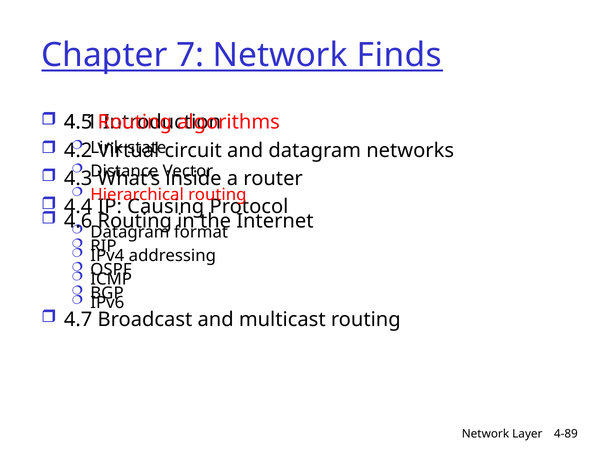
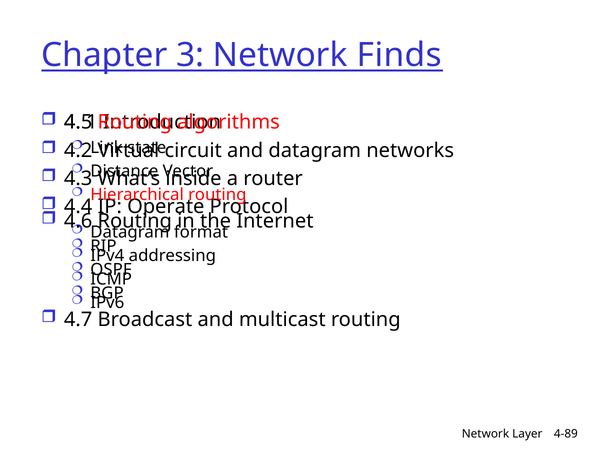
7: 7 -> 3 (190, 55)
Causing: Causing -> Operate (166, 207)
